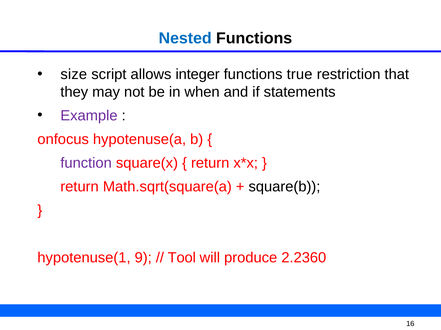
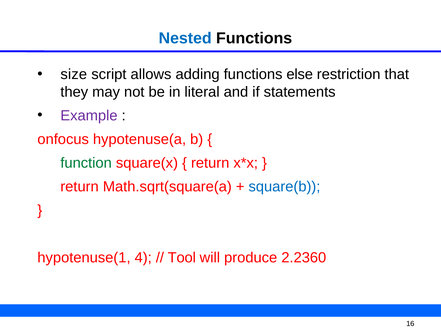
integer: integer -> adding (198, 74)
true: true -> else (300, 74)
when: when -> literal (202, 92)
function colour: purple -> green (86, 163)
square(b colour: black -> blue (284, 187)
9: 9 -> 4 (143, 258)
